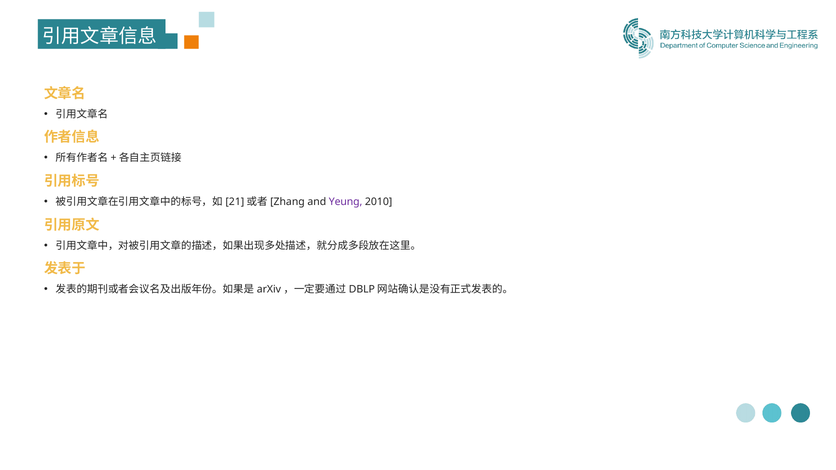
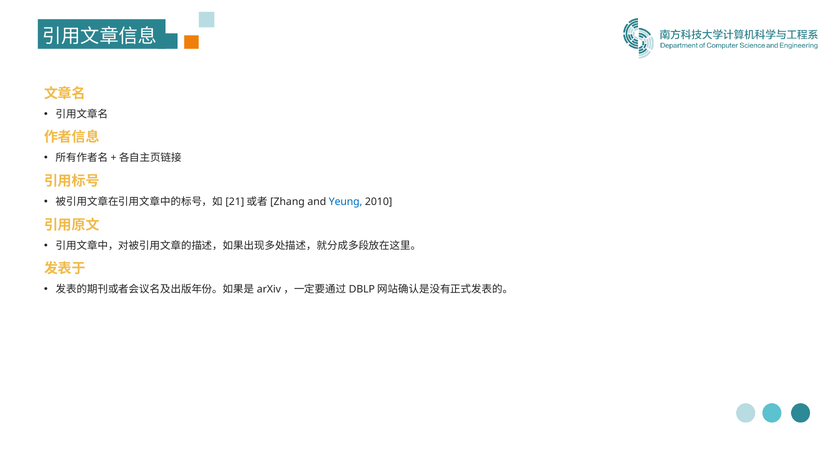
Yeung colour: purple -> blue (346, 202)
